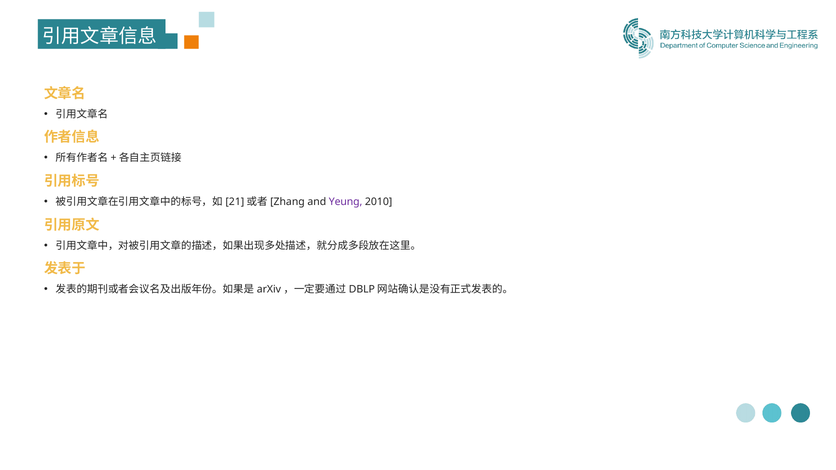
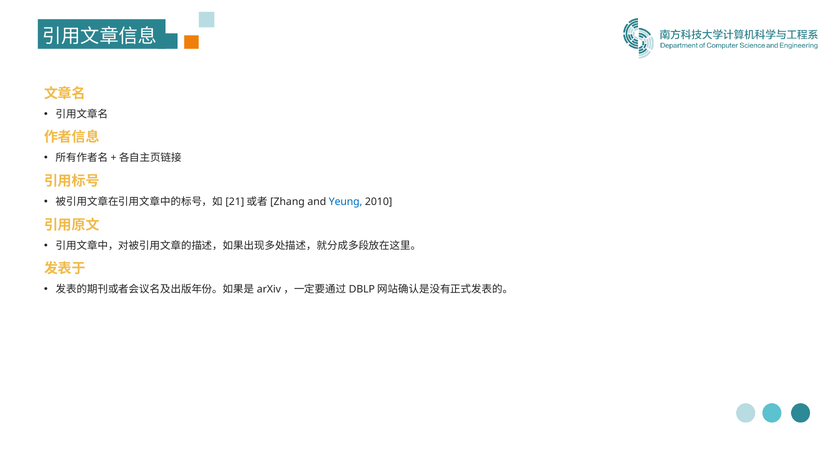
Yeung colour: purple -> blue (346, 202)
